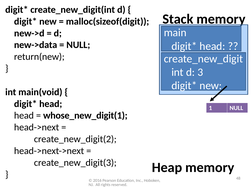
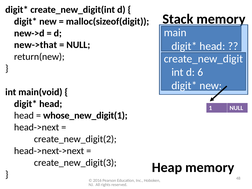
new->data: new->data -> new->that (36, 45)
3: 3 -> 6 (200, 72)
